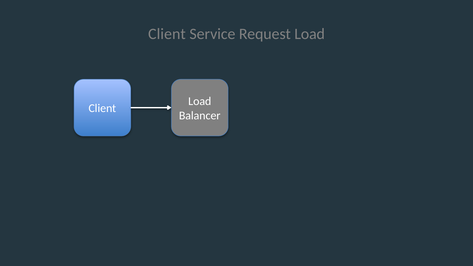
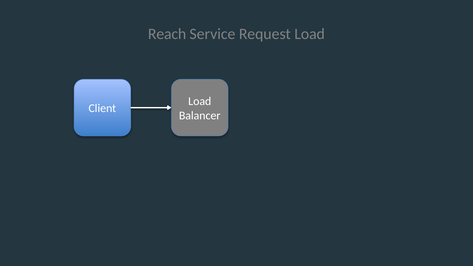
Client: Client -> Reach (167, 34)
